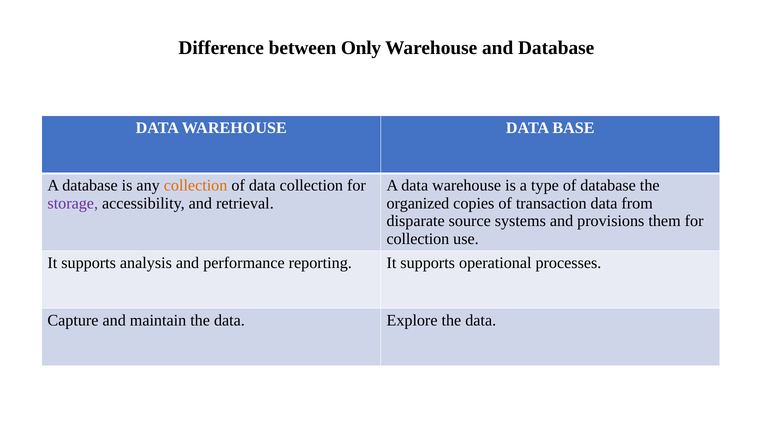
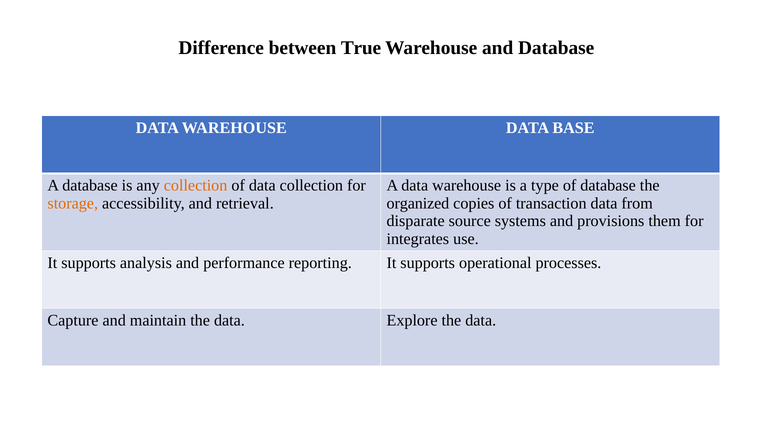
Only: Only -> True (361, 48)
storage colour: purple -> orange (73, 203)
collection: collection -> integrates (418, 239)
